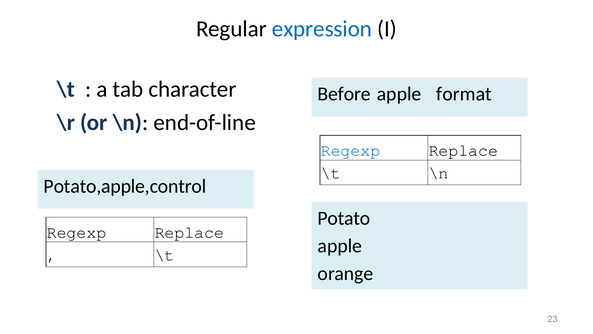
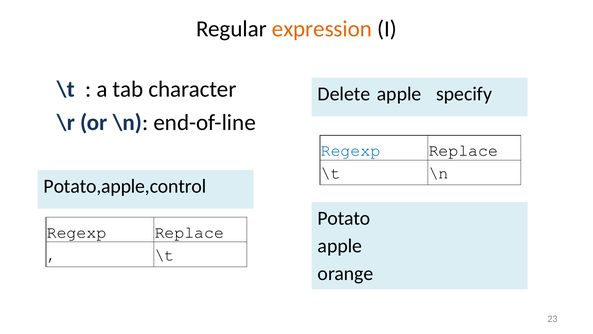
expression colour: blue -> orange (322, 29)
Before: Before -> Delete (344, 94)
format: format -> specify (464, 94)
